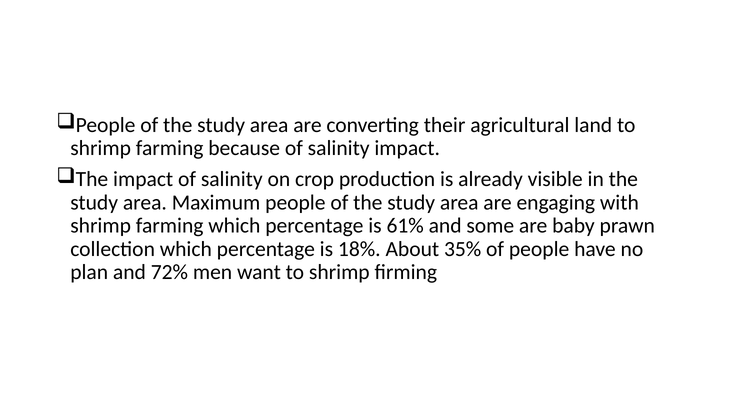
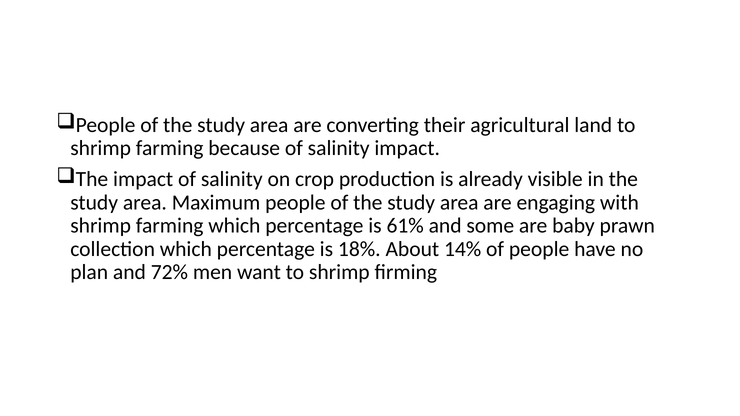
35%: 35% -> 14% (463, 249)
